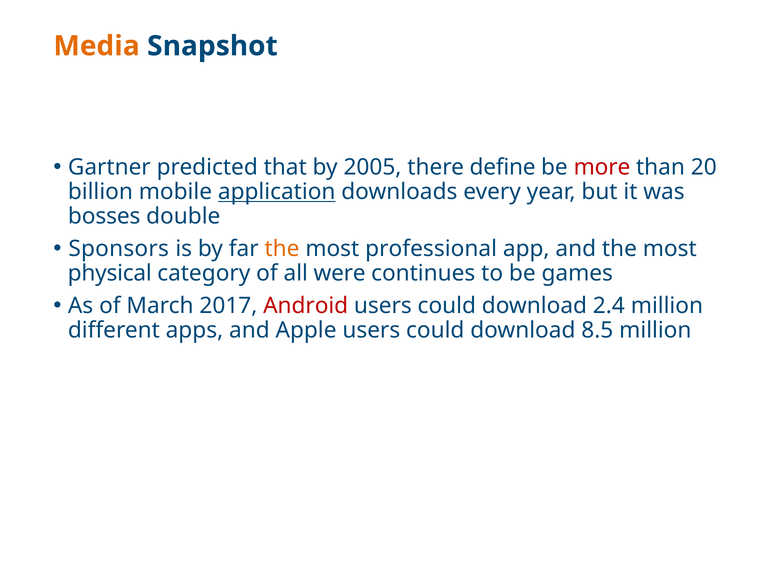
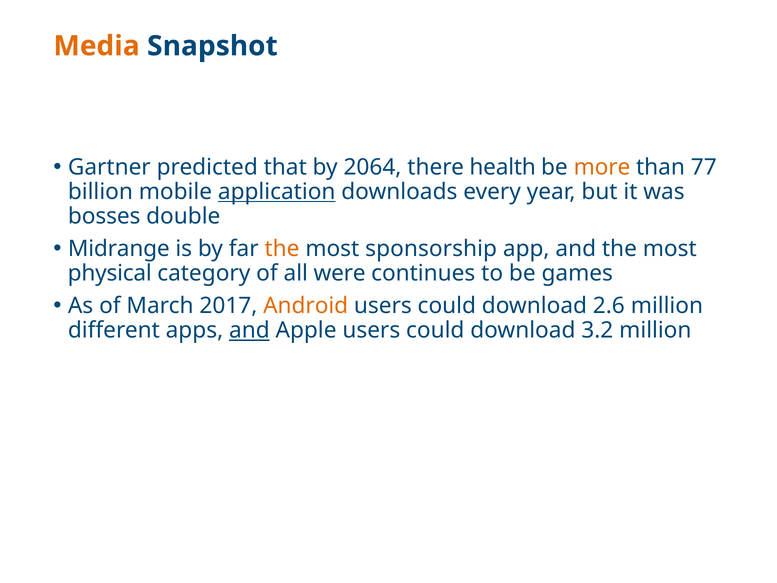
2005: 2005 -> 2064 (372, 167)
define: define -> health (503, 167)
more colour: red -> orange (602, 167)
20: 20 -> 77 (704, 167)
Sponsors: Sponsors -> Midrange (119, 249)
professional: professional -> sponsorship (431, 249)
Android colour: red -> orange (306, 306)
2.4: 2.4 -> 2.6 (609, 306)
and underline: none -> present (249, 330)
8.5: 8.5 -> 3.2 (597, 330)
